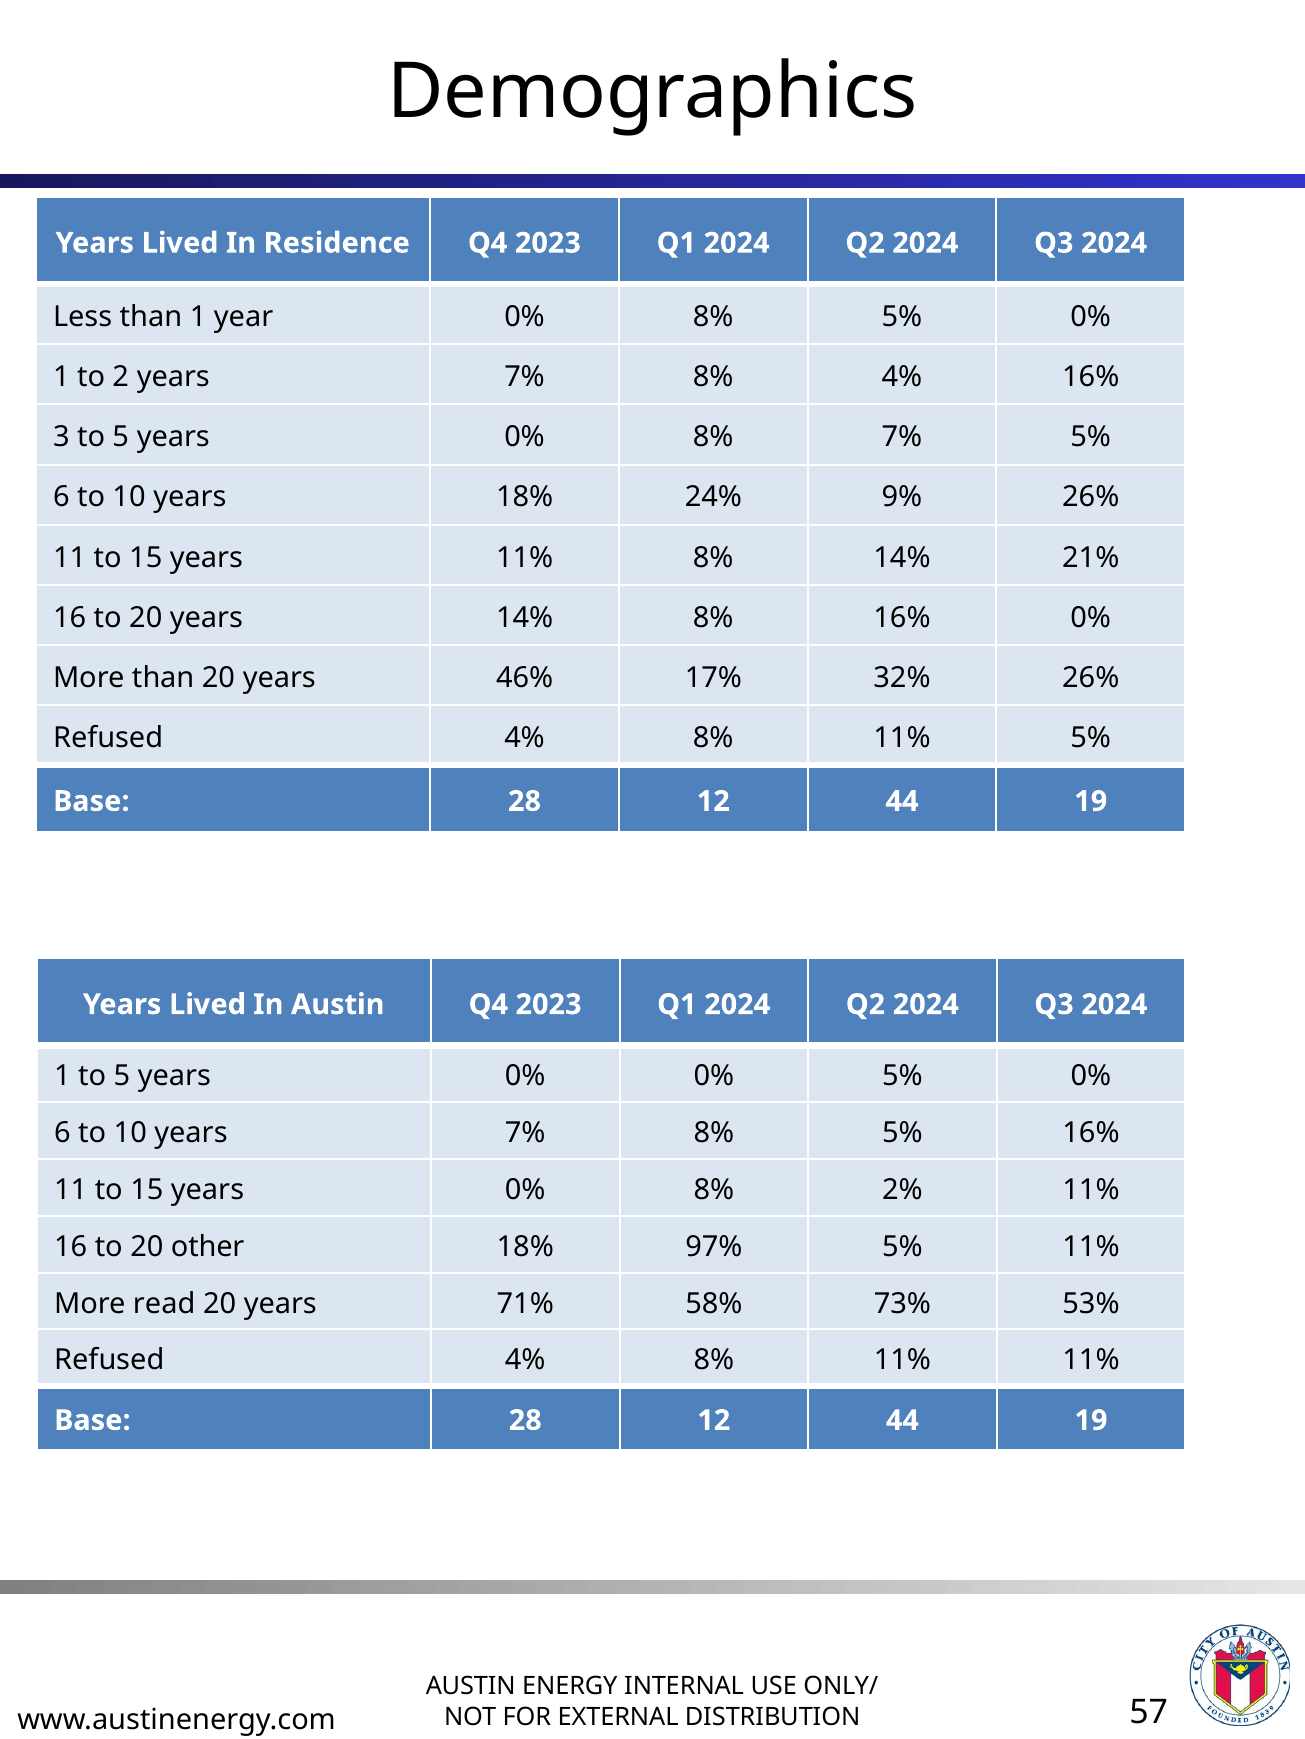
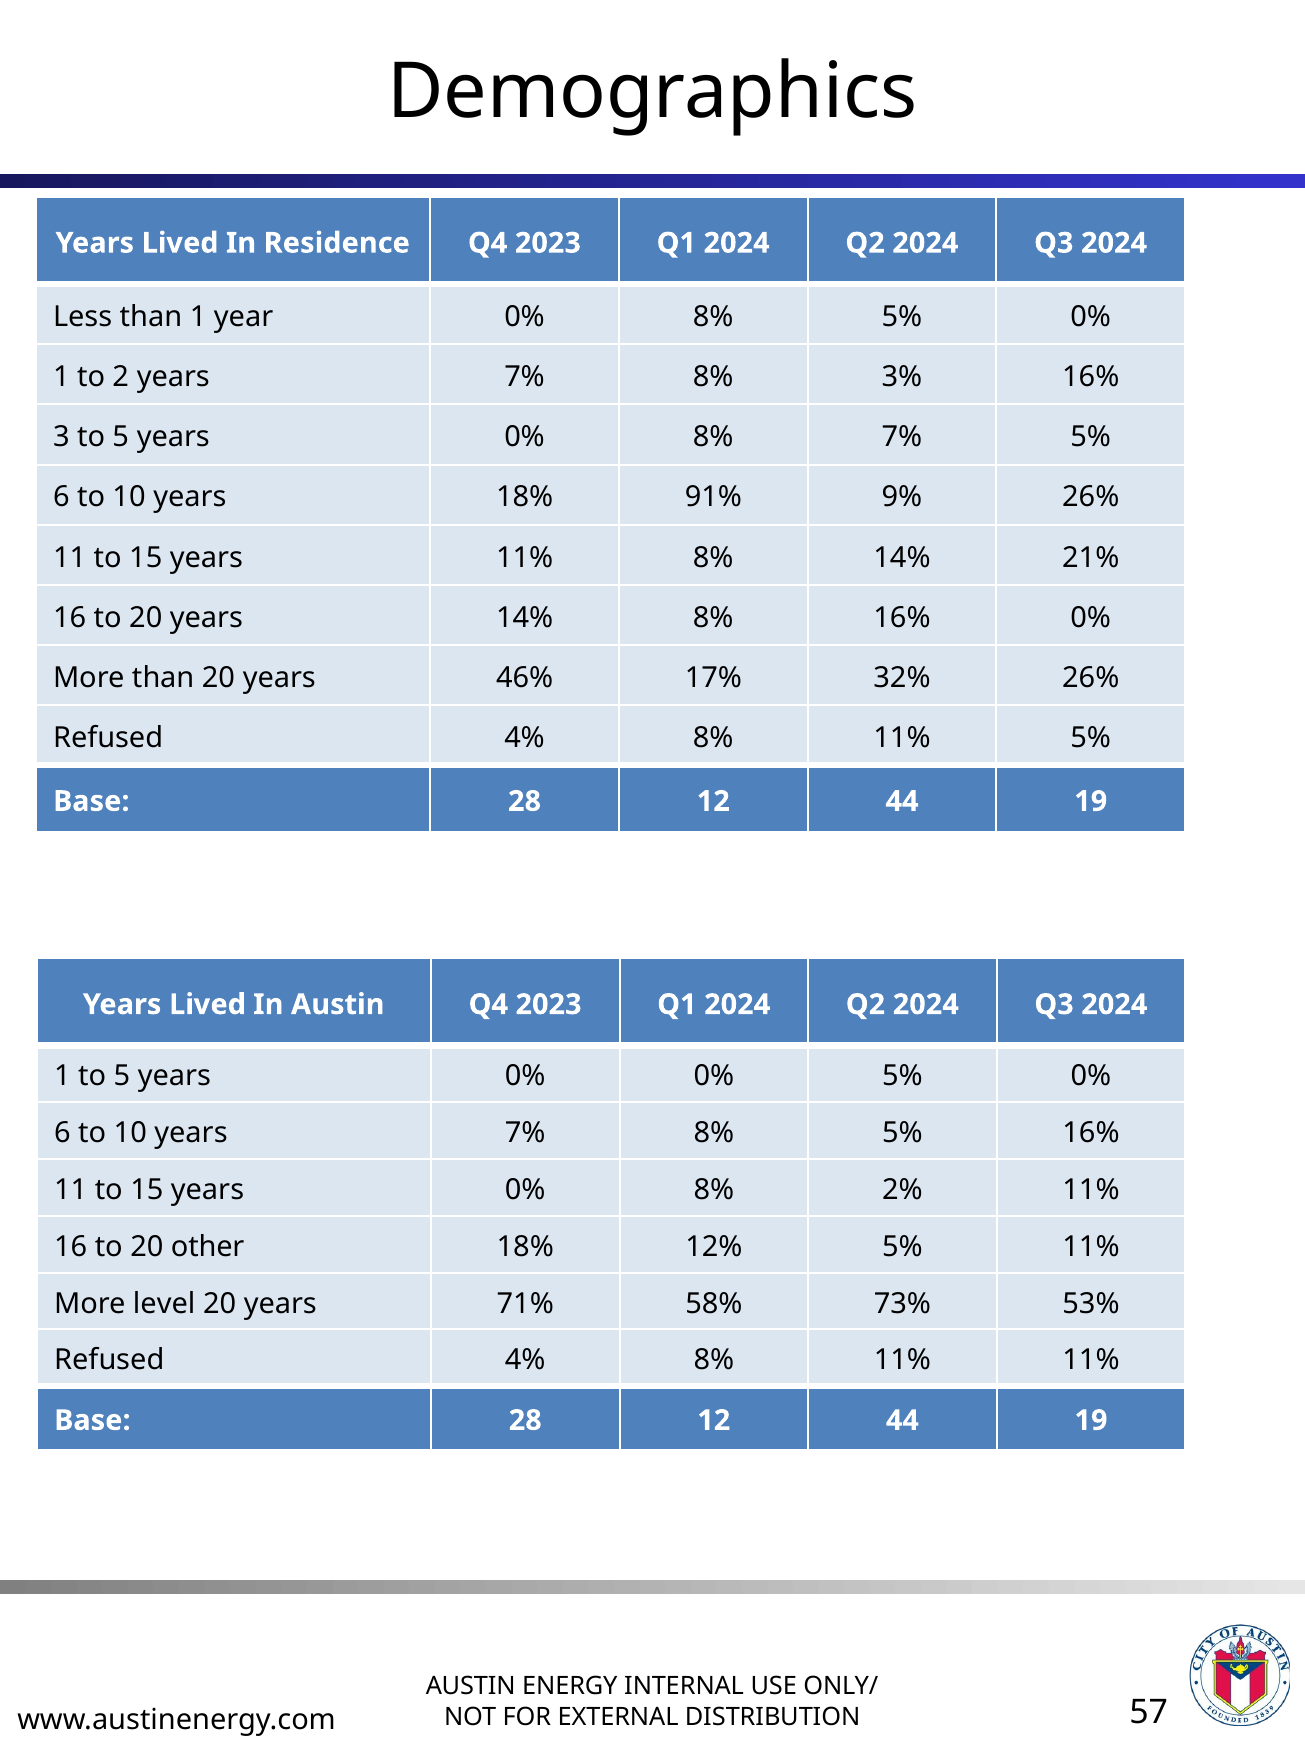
8% 4%: 4% -> 3% (902, 377)
24%: 24% -> 91% (713, 498)
97%: 97% -> 12% (714, 1248)
read: read -> level (164, 1305)
